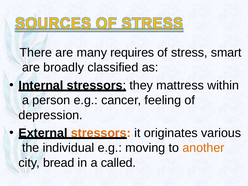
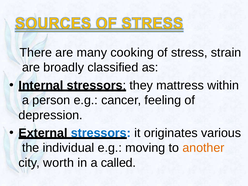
requires: requires -> cooking (132, 53)
smart: smart -> strain (226, 53)
stressors colour: orange -> blue (101, 133)
bread: bread -> worth (59, 163)
